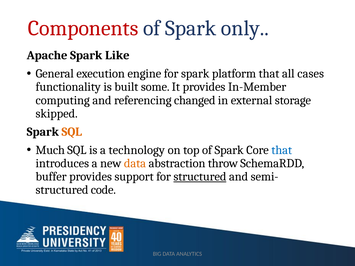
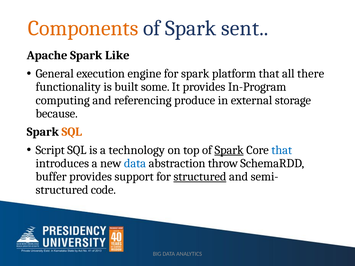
Components colour: red -> orange (83, 28)
only: only -> sent (245, 28)
cases: cases -> there (311, 74)
In-Member: In-Member -> In-Program (257, 87)
changed: changed -> produce (195, 100)
skipped: skipped -> because (57, 114)
Much: Much -> Script (50, 150)
Spark underline: none -> present (229, 150)
data colour: orange -> blue (135, 163)
